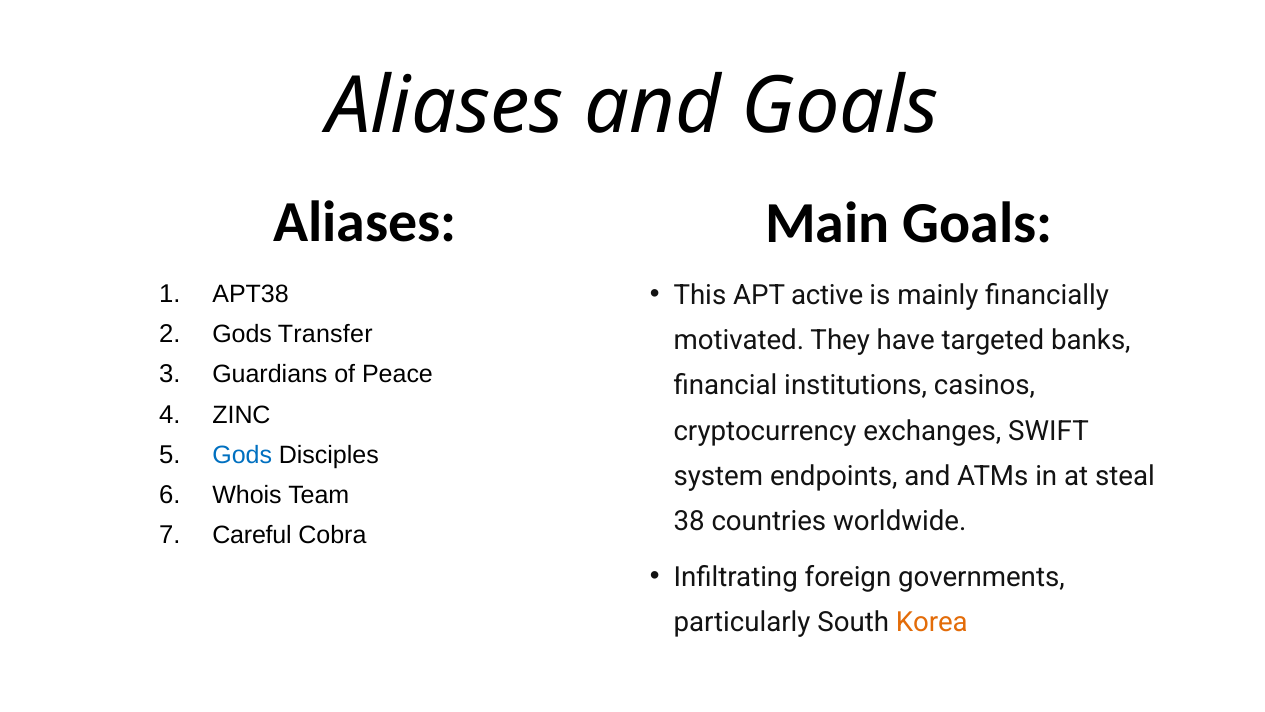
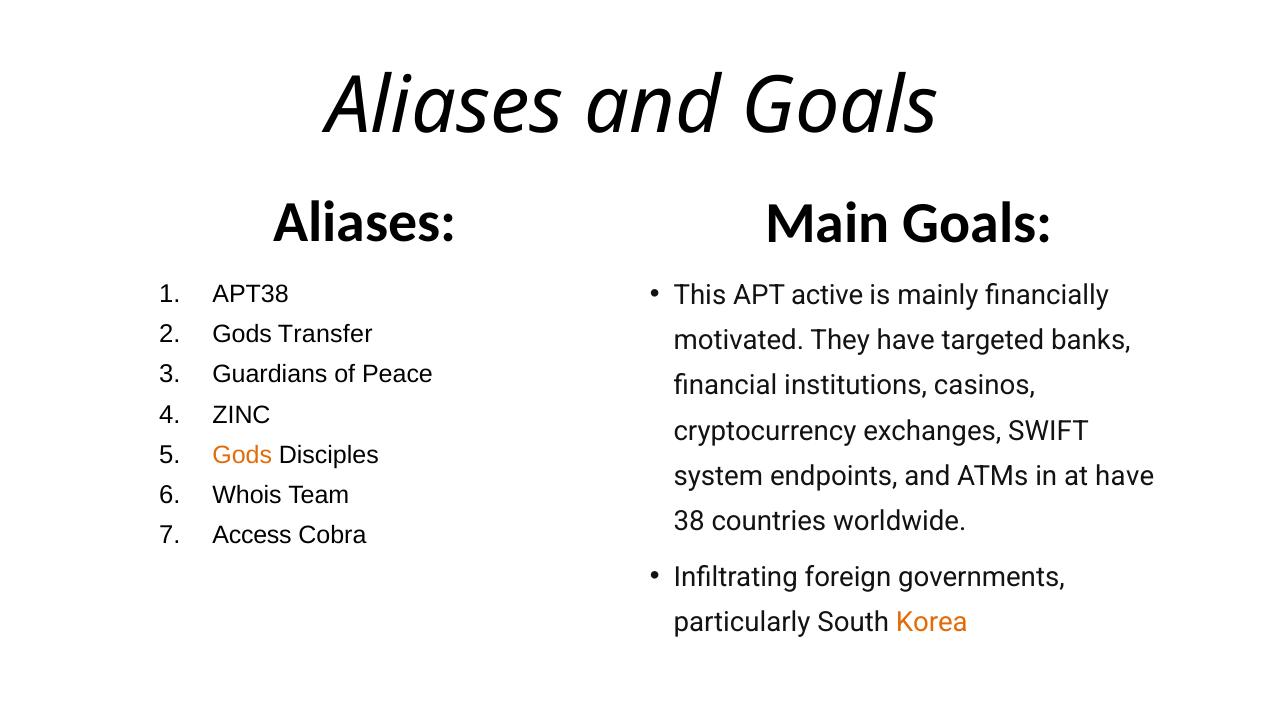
Gods colour: blue -> orange (242, 455)
at steal: steal -> have (1125, 476)
Careful: Careful -> Access (252, 535)
